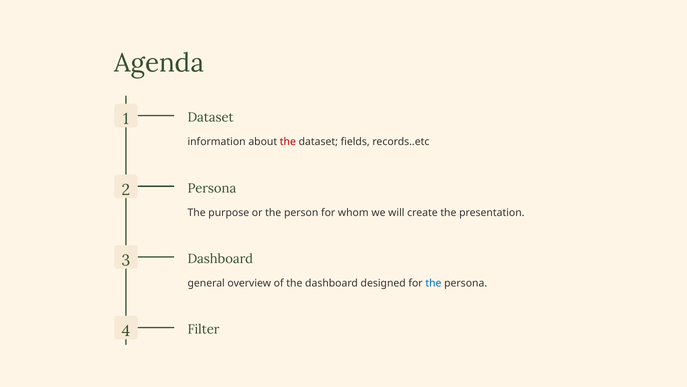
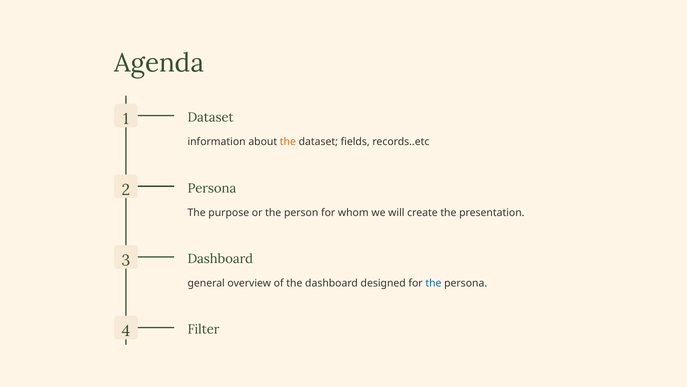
the colour: red -> orange (288, 142)
